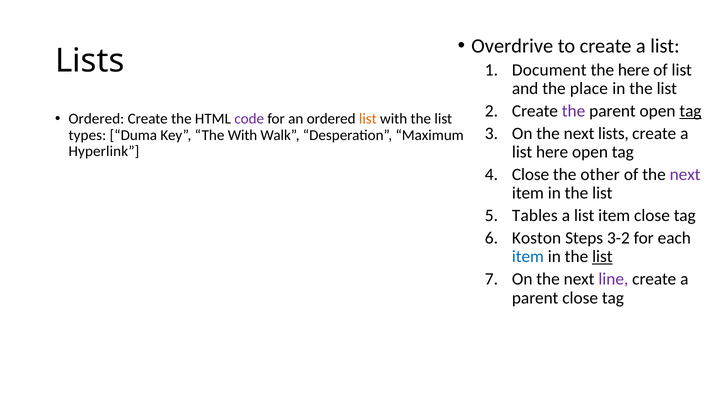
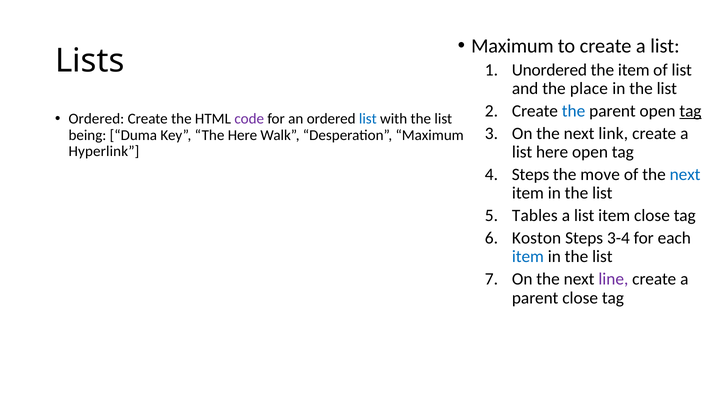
Overdrive: Overdrive -> Maximum (512, 46)
Document: Document -> Unordered (549, 70)
the here: here -> item (634, 70)
the colour: purple -> blue (574, 111)
list colour: orange -> blue (368, 119)
next lists: lists -> link (613, 134)
types: types -> being (87, 135)
The With: With -> Here (242, 135)
Close: Close -> Steps (531, 175)
other: other -> move (600, 175)
next colour: purple -> blue (685, 175)
3-2: 3-2 -> 3-4 (618, 238)
list underline: present -> none (602, 257)
